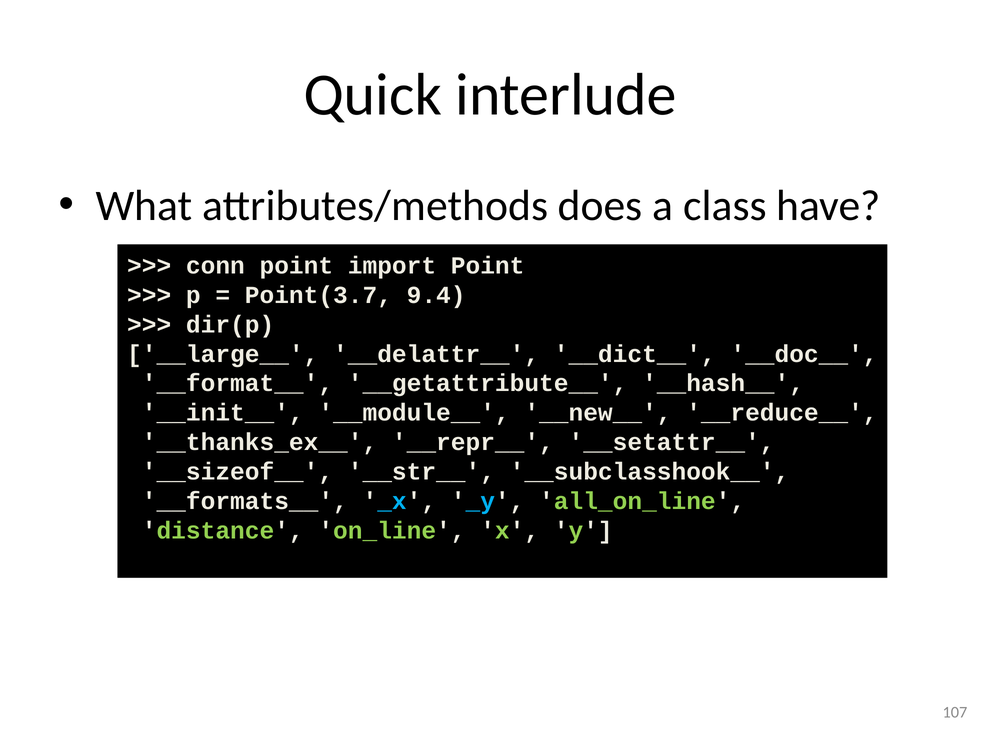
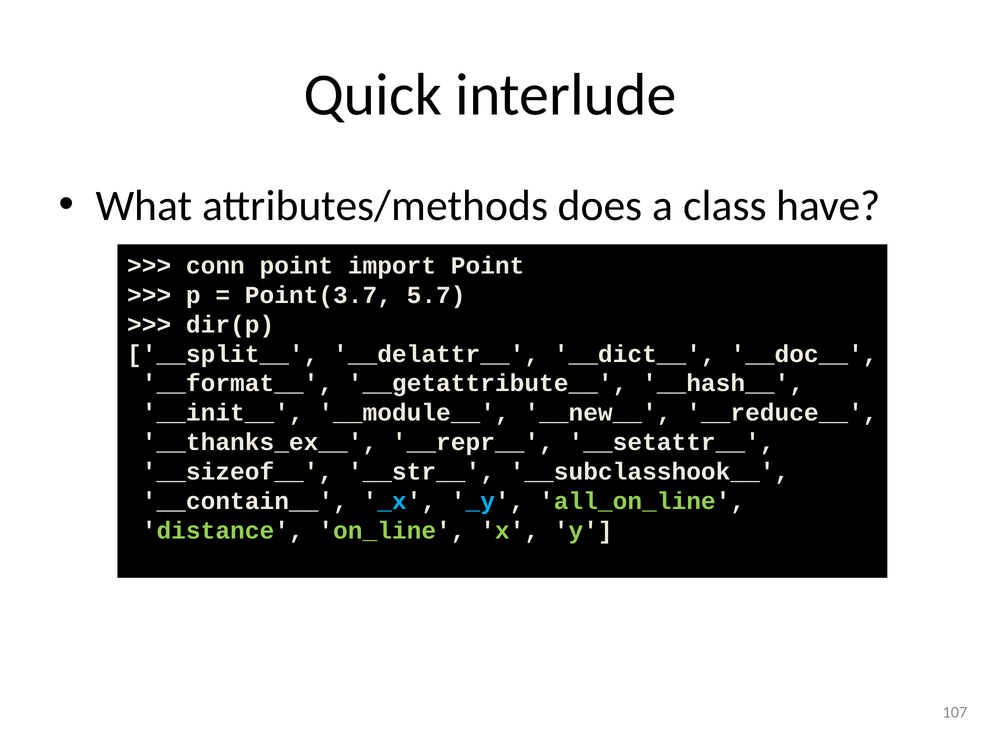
9.4: 9.4 -> 5.7 (436, 295)
__large__: __large__ -> __split__ (223, 354)
__formats__: __formats__ -> __contain__ (245, 501)
